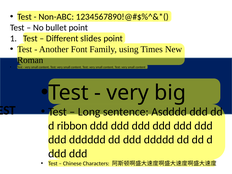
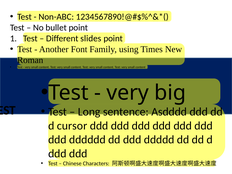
ribbon: ribbon -> cursor (72, 126)
